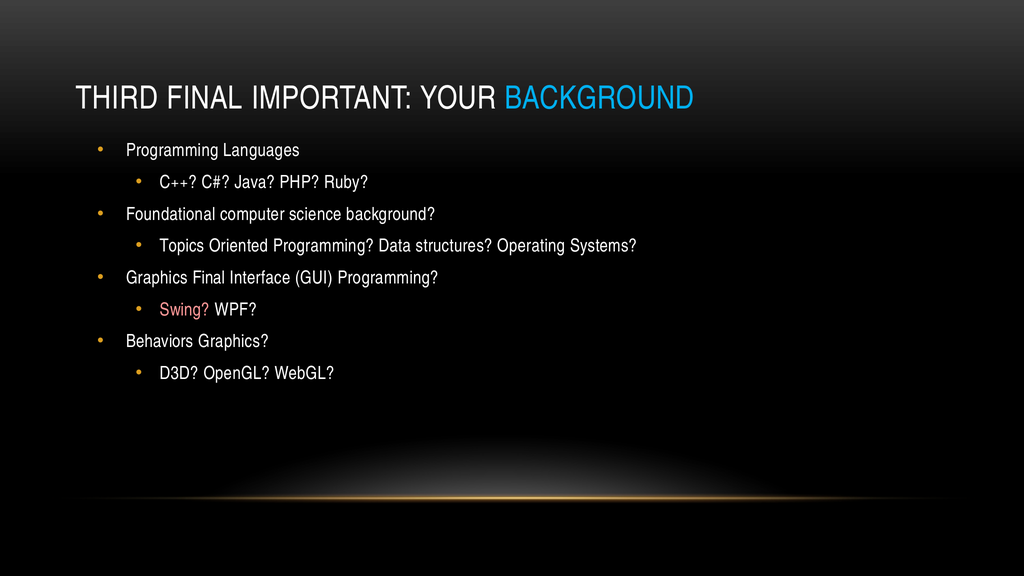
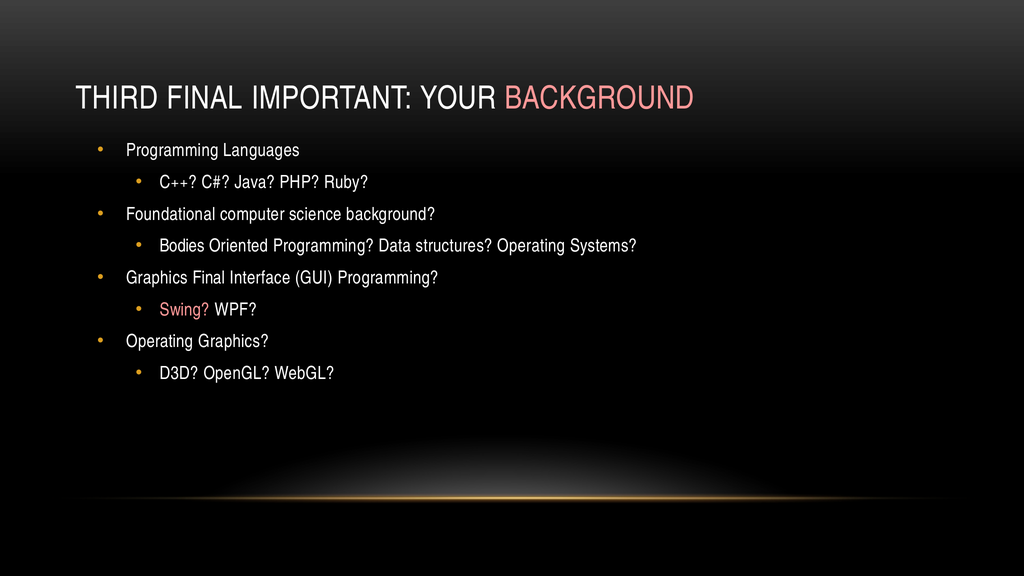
BACKGROUND colour: light blue -> pink (599, 98)
Topics: Topics -> Bodies (182, 246)
Behaviors: Behaviors -> Operating (160, 341)
